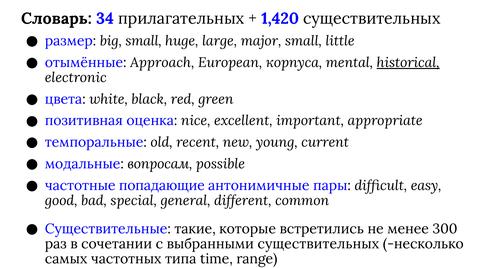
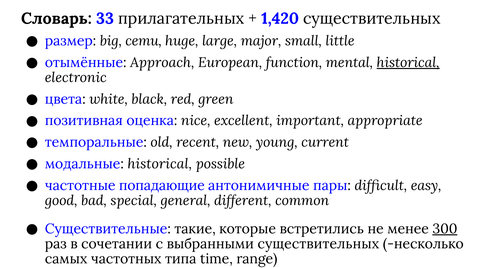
34: 34 -> 33 (105, 19)
big small: small -> сети (144, 41)
корпуса: корпуса -> function (294, 63)
модальные вопросам: вопросам -> historical (160, 164)
300 underline: none -> present (445, 229)
